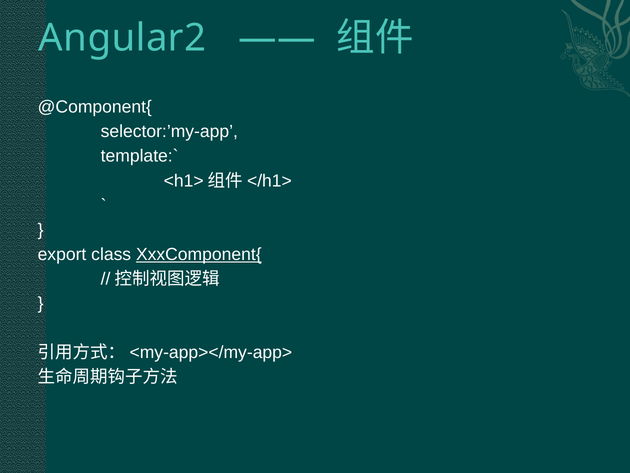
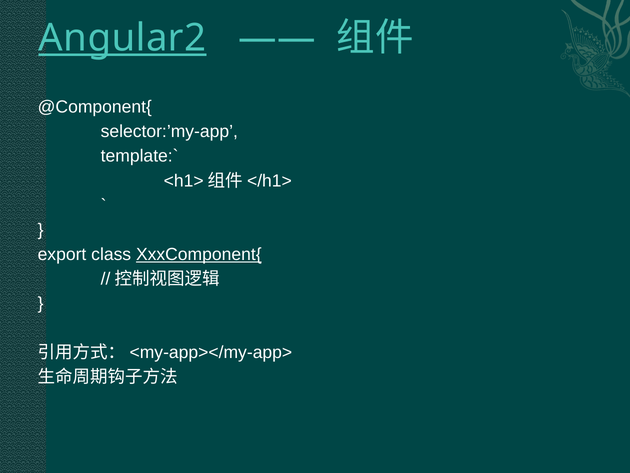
Angular2 underline: none -> present (122, 38)
